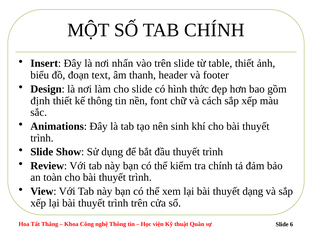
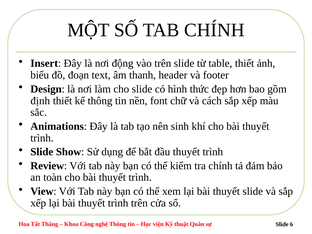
nhấn: nhấn -> động (123, 63)
thuyết dạng: dạng -> slide (253, 191)
